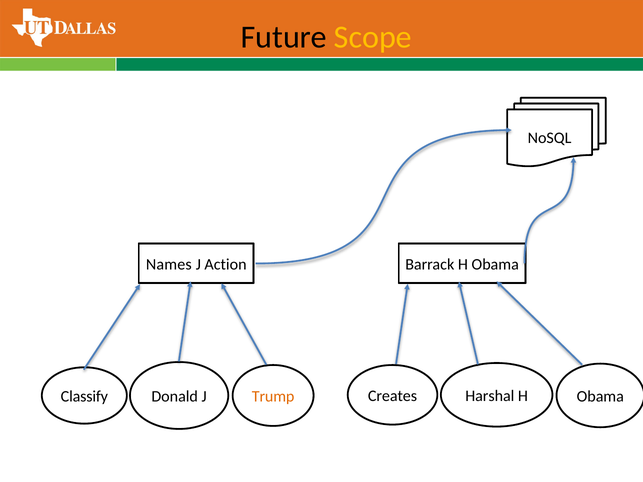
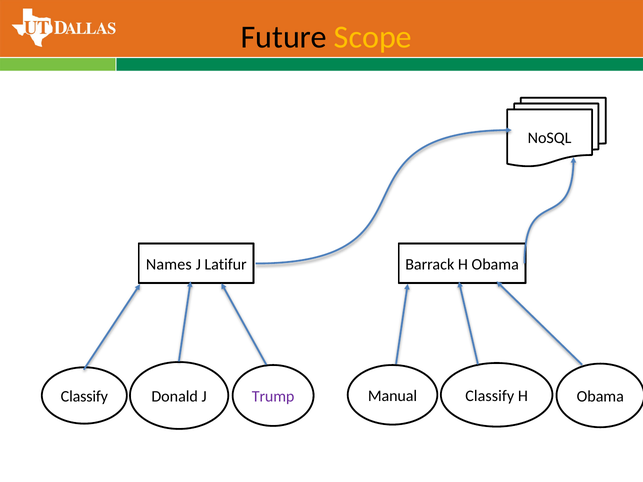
Action: Action -> Latifur (226, 265)
Creates: Creates -> Manual (393, 396)
Harshal: Harshal -> Classify (490, 396)
Trump colour: orange -> purple (273, 397)
